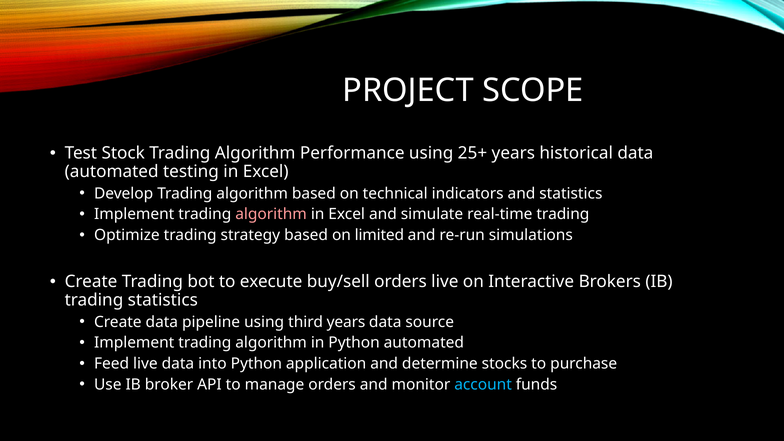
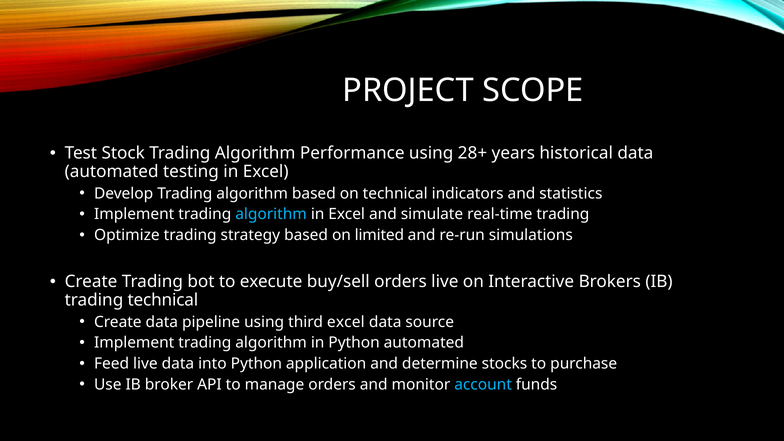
25+: 25+ -> 28+ (472, 153)
algorithm colour: pink -> light blue (271, 214)
trading statistics: statistics -> technical (163, 300)
third years: years -> excel (346, 322)
